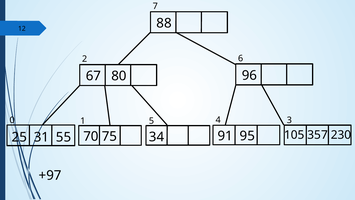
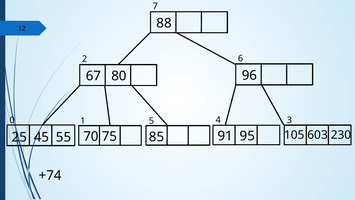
357: 357 -> 603 (318, 135)
31: 31 -> 45 (41, 137)
34: 34 -> 85 (157, 137)
+97: +97 -> +74 (50, 175)
